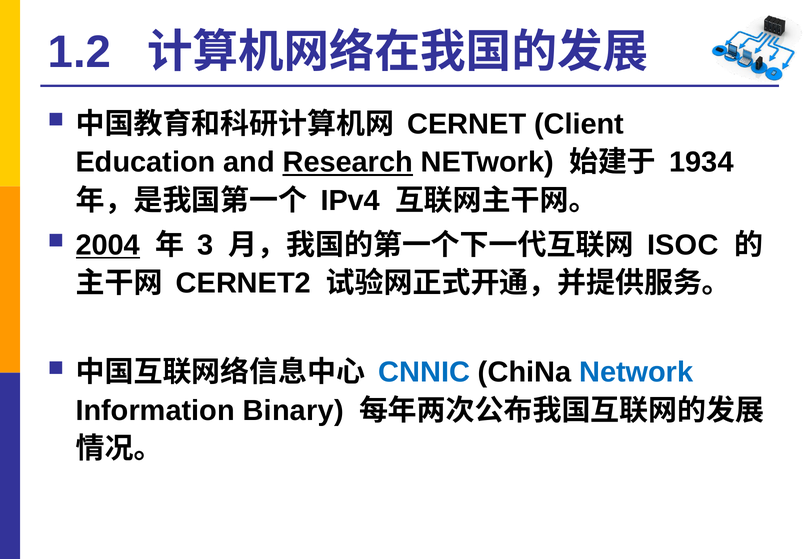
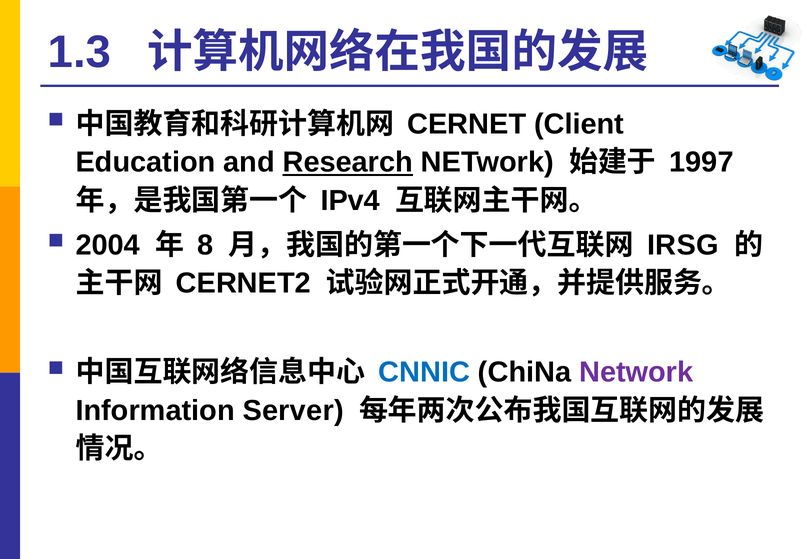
1.2: 1.2 -> 1.3 (79, 52)
1934: 1934 -> 1997 (701, 162)
2004 underline: present -> none (108, 245)
3: 3 -> 8 (205, 245)
ISOC: ISOC -> IRSG (683, 245)
Network colour: blue -> purple (636, 372)
Binary: Binary -> Server (293, 410)
